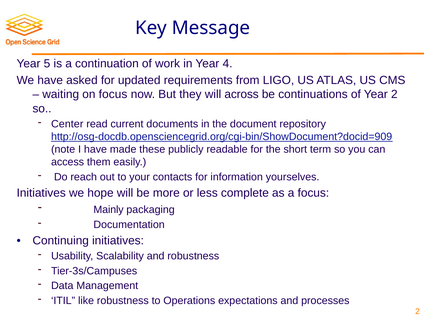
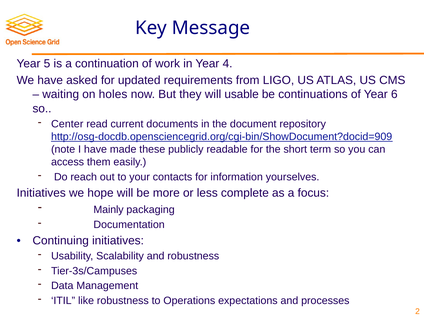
on focus: focus -> holes (113, 94)
across: across -> usable (242, 94)
Year 2: 2 -> 6 (394, 94)
